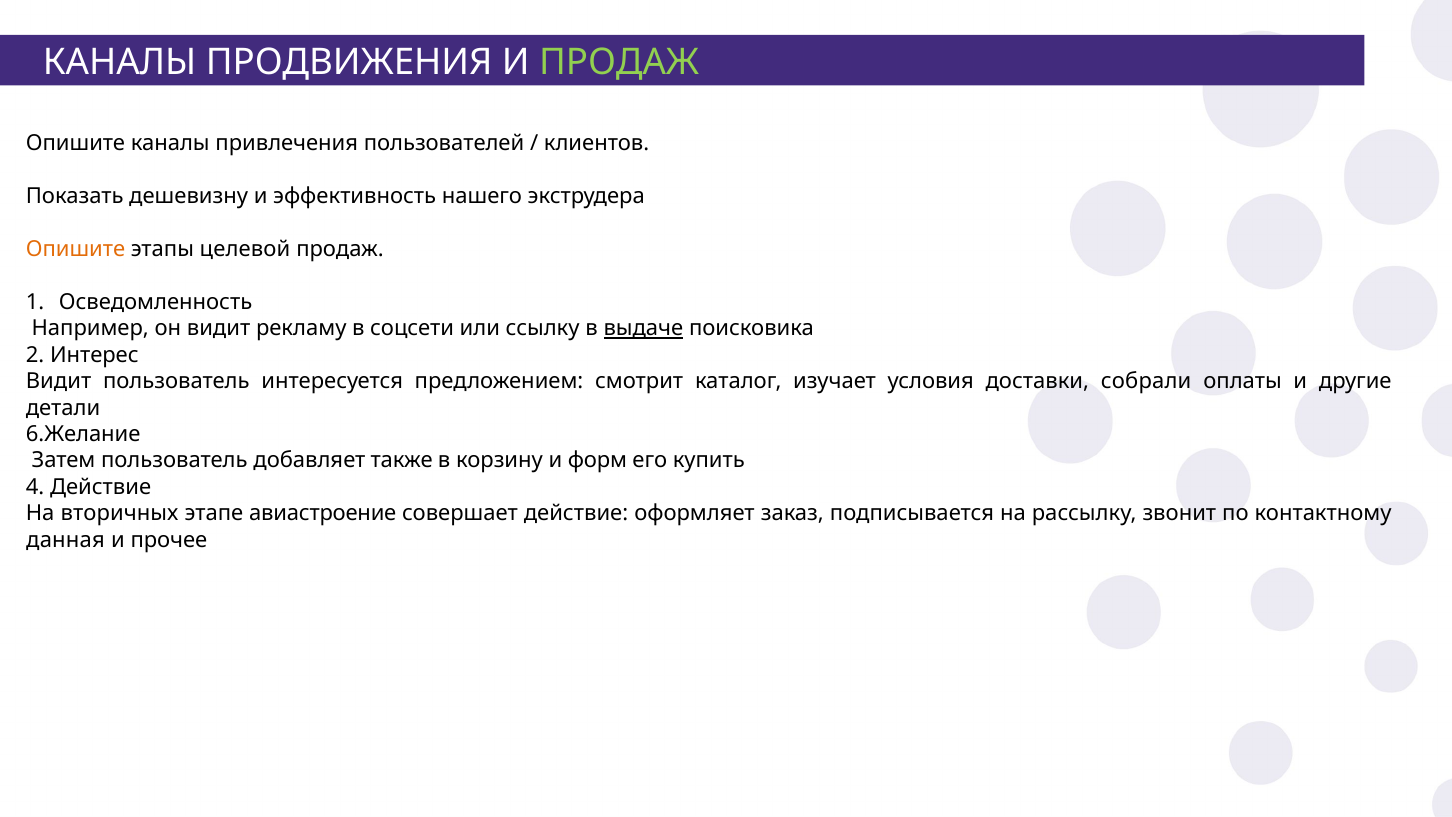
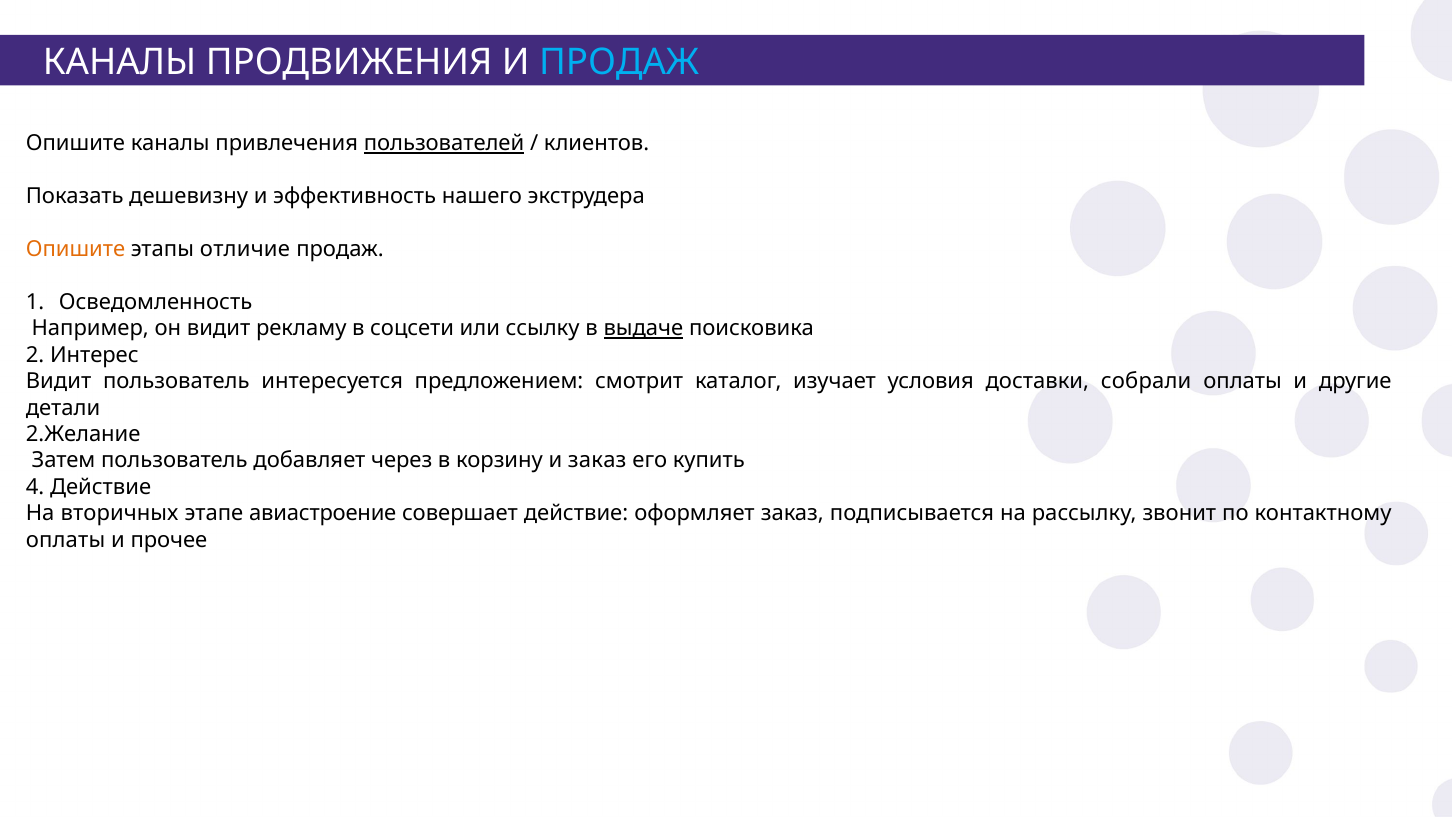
ПРОДАЖ colour: light green -> light blue (619, 63)
пользователей underline: none -> present (444, 144)
целевой: целевой -> отличие (245, 249)
6.Желание: 6.Желание -> 2.Желание (83, 434)
также: также -> через (402, 461)
и форм: форм -> заказ (597, 461)
данная: данная -> оплаты (66, 540)
